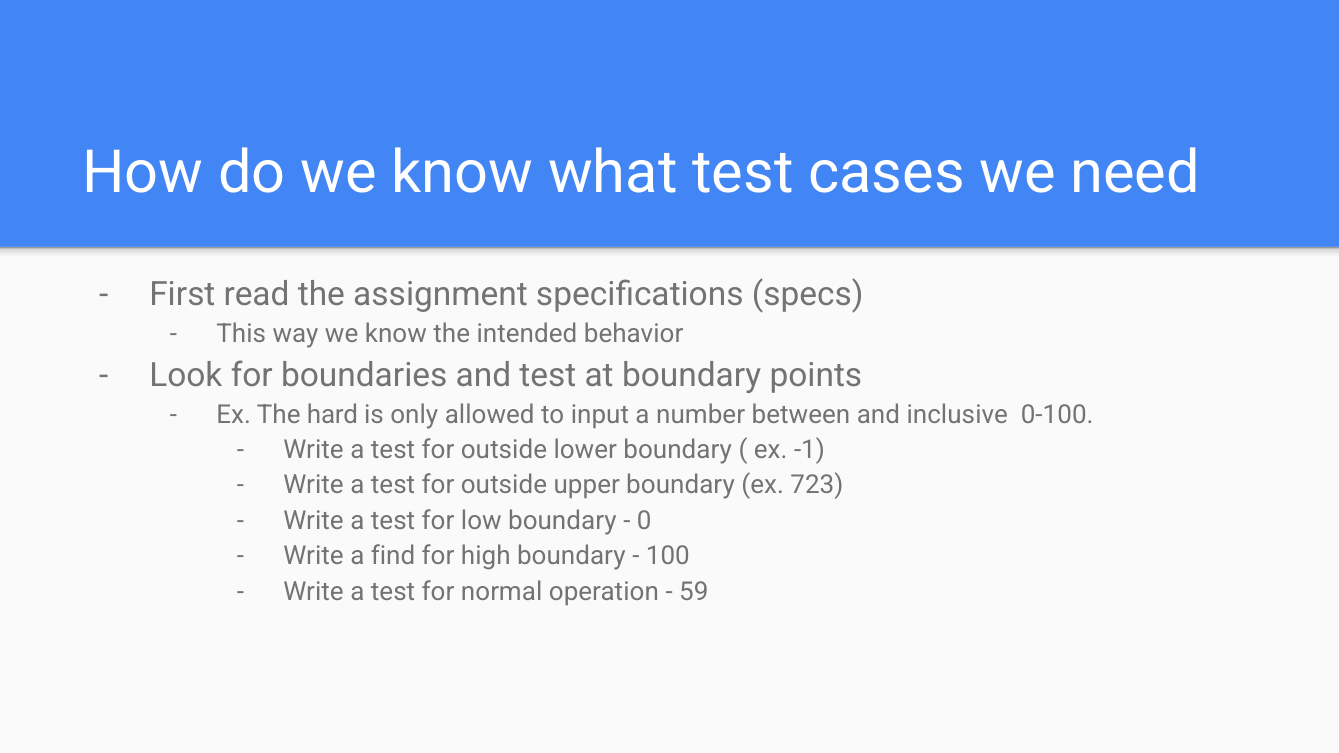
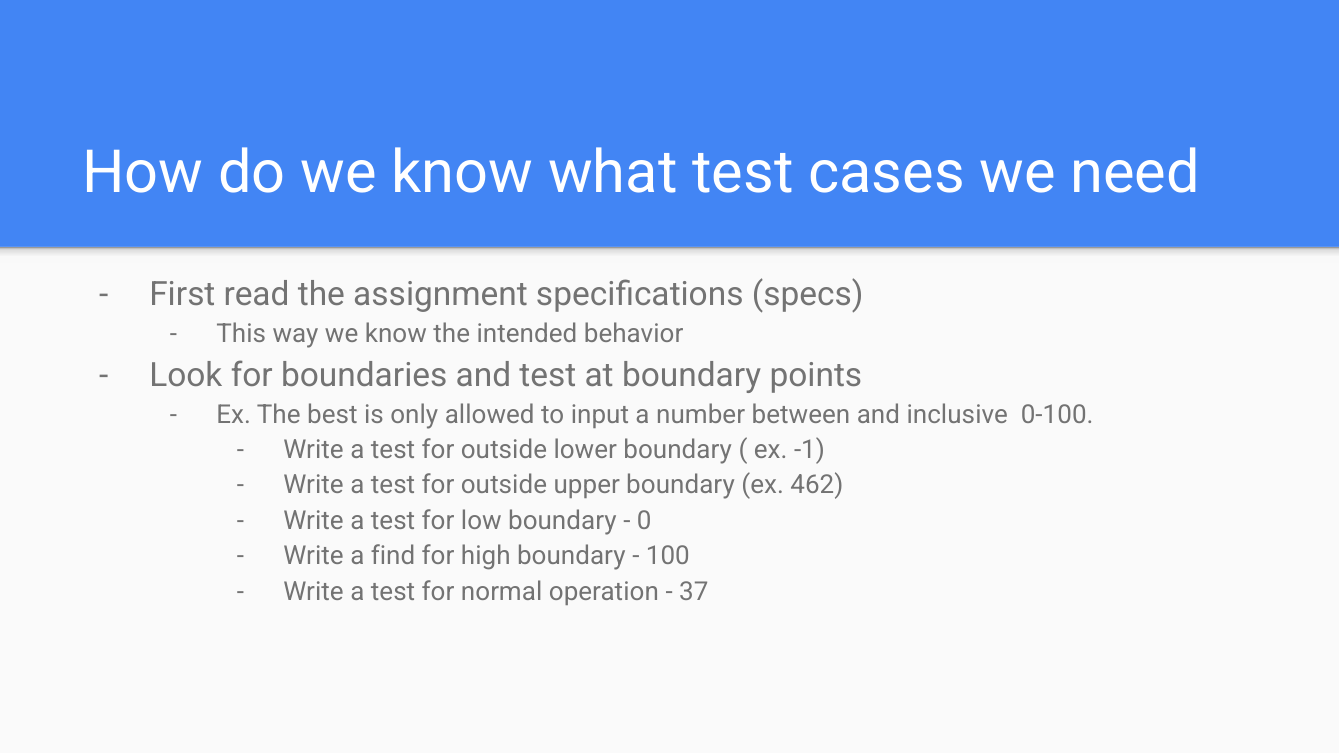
hard: hard -> best (332, 415)
723: 723 -> 462 (817, 485)
59: 59 -> 37 (694, 592)
